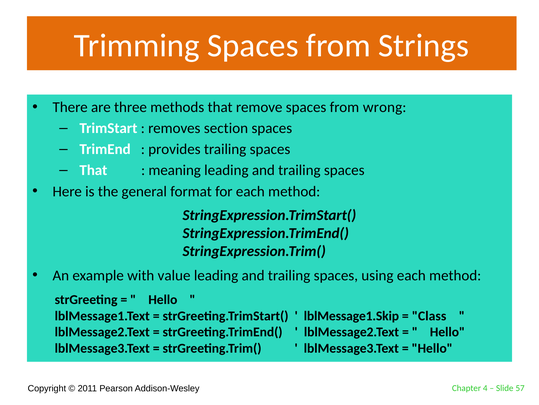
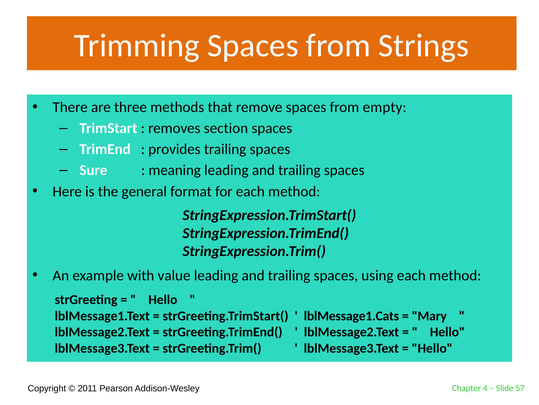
wrong: wrong -> empty (385, 107)
That: That -> Sure (93, 170)
lblMessage1.Skip: lblMessage1.Skip -> lblMessage1.Cats (351, 315)
Class: Class -> Mary (429, 315)
